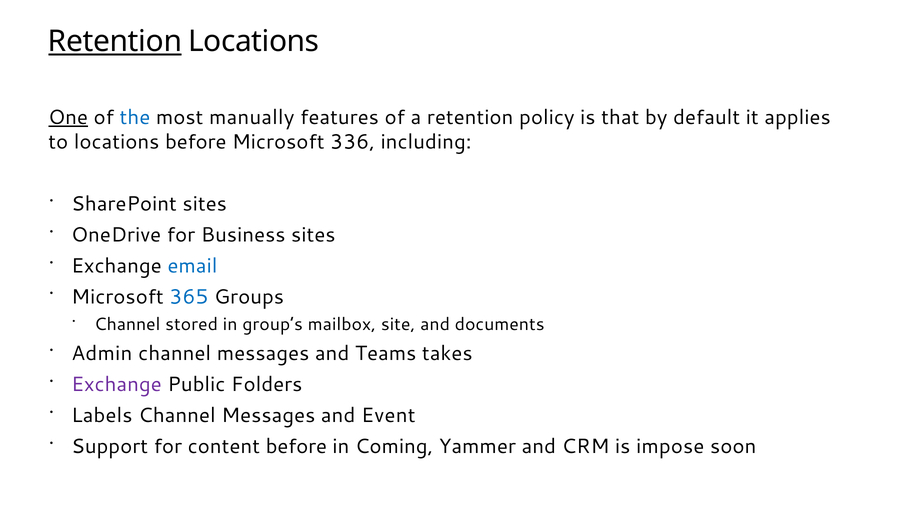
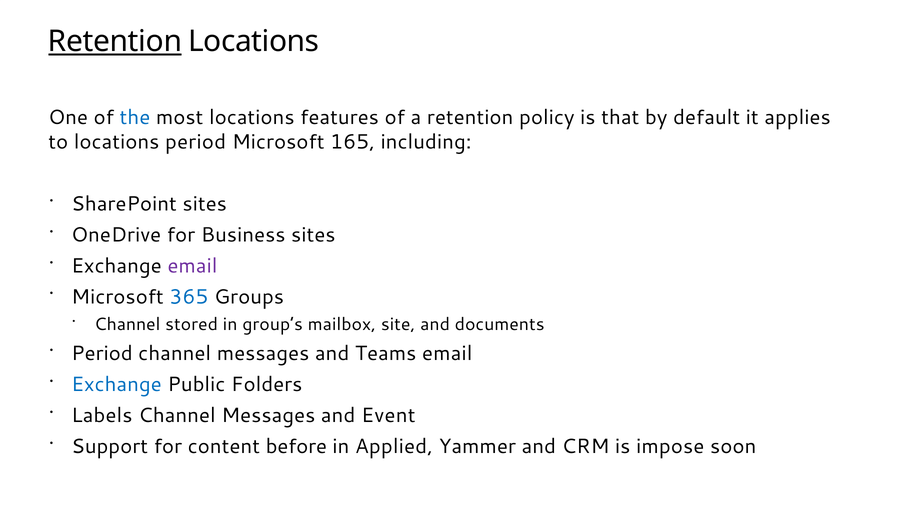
One underline: present -> none (68, 117)
most manually: manually -> locations (252, 117)
locations before: before -> period (196, 142)
336: 336 -> 165 (353, 142)
email colour: blue -> purple (192, 266)
Admin: Admin -> Period (102, 354)
Teams takes: takes -> email (447, 354)
Exchange colour: purple -> blue (116, 385)
Coming: Coming -> Applied (394, 447)
